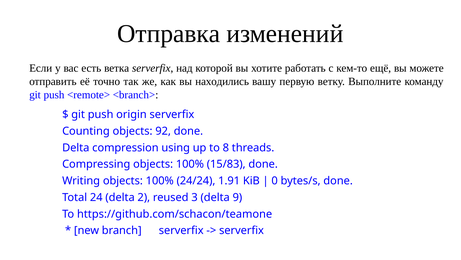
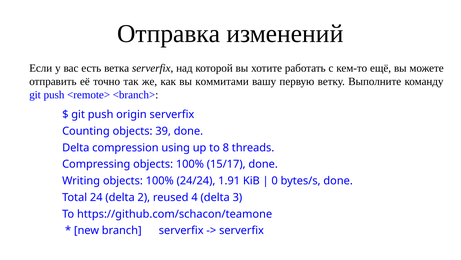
находились: находились -> коммитами (222, 81)
92: 92 -> 39 (163, 131)
15/83: 15/83 -> 15/17 (226, 164)
3: 3 -> 4 (195, 197)
9: 9 -> 3 (237, 197)
